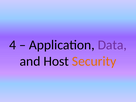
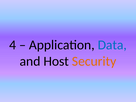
Data colour: purple -> blue (112, 45)
